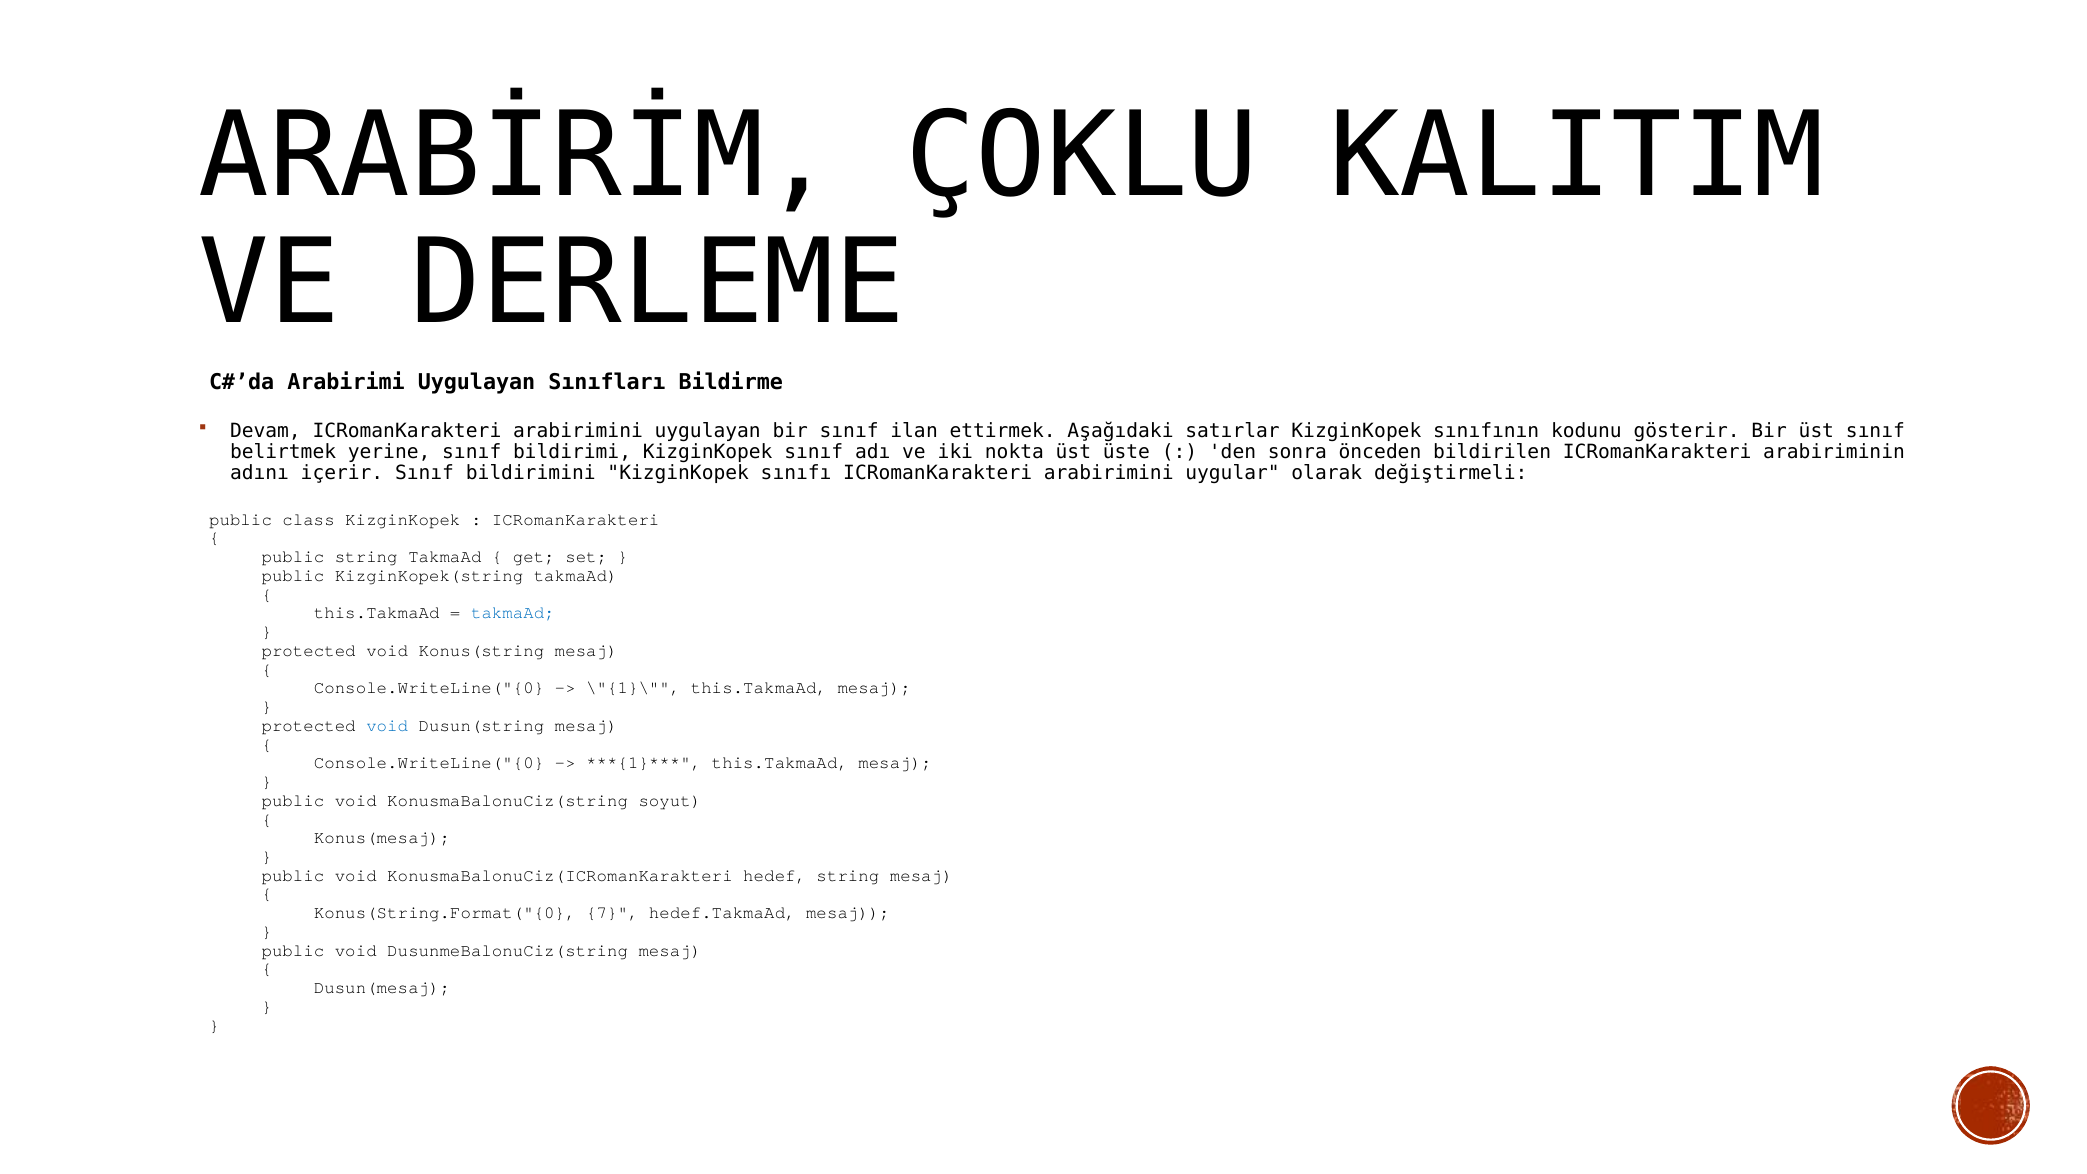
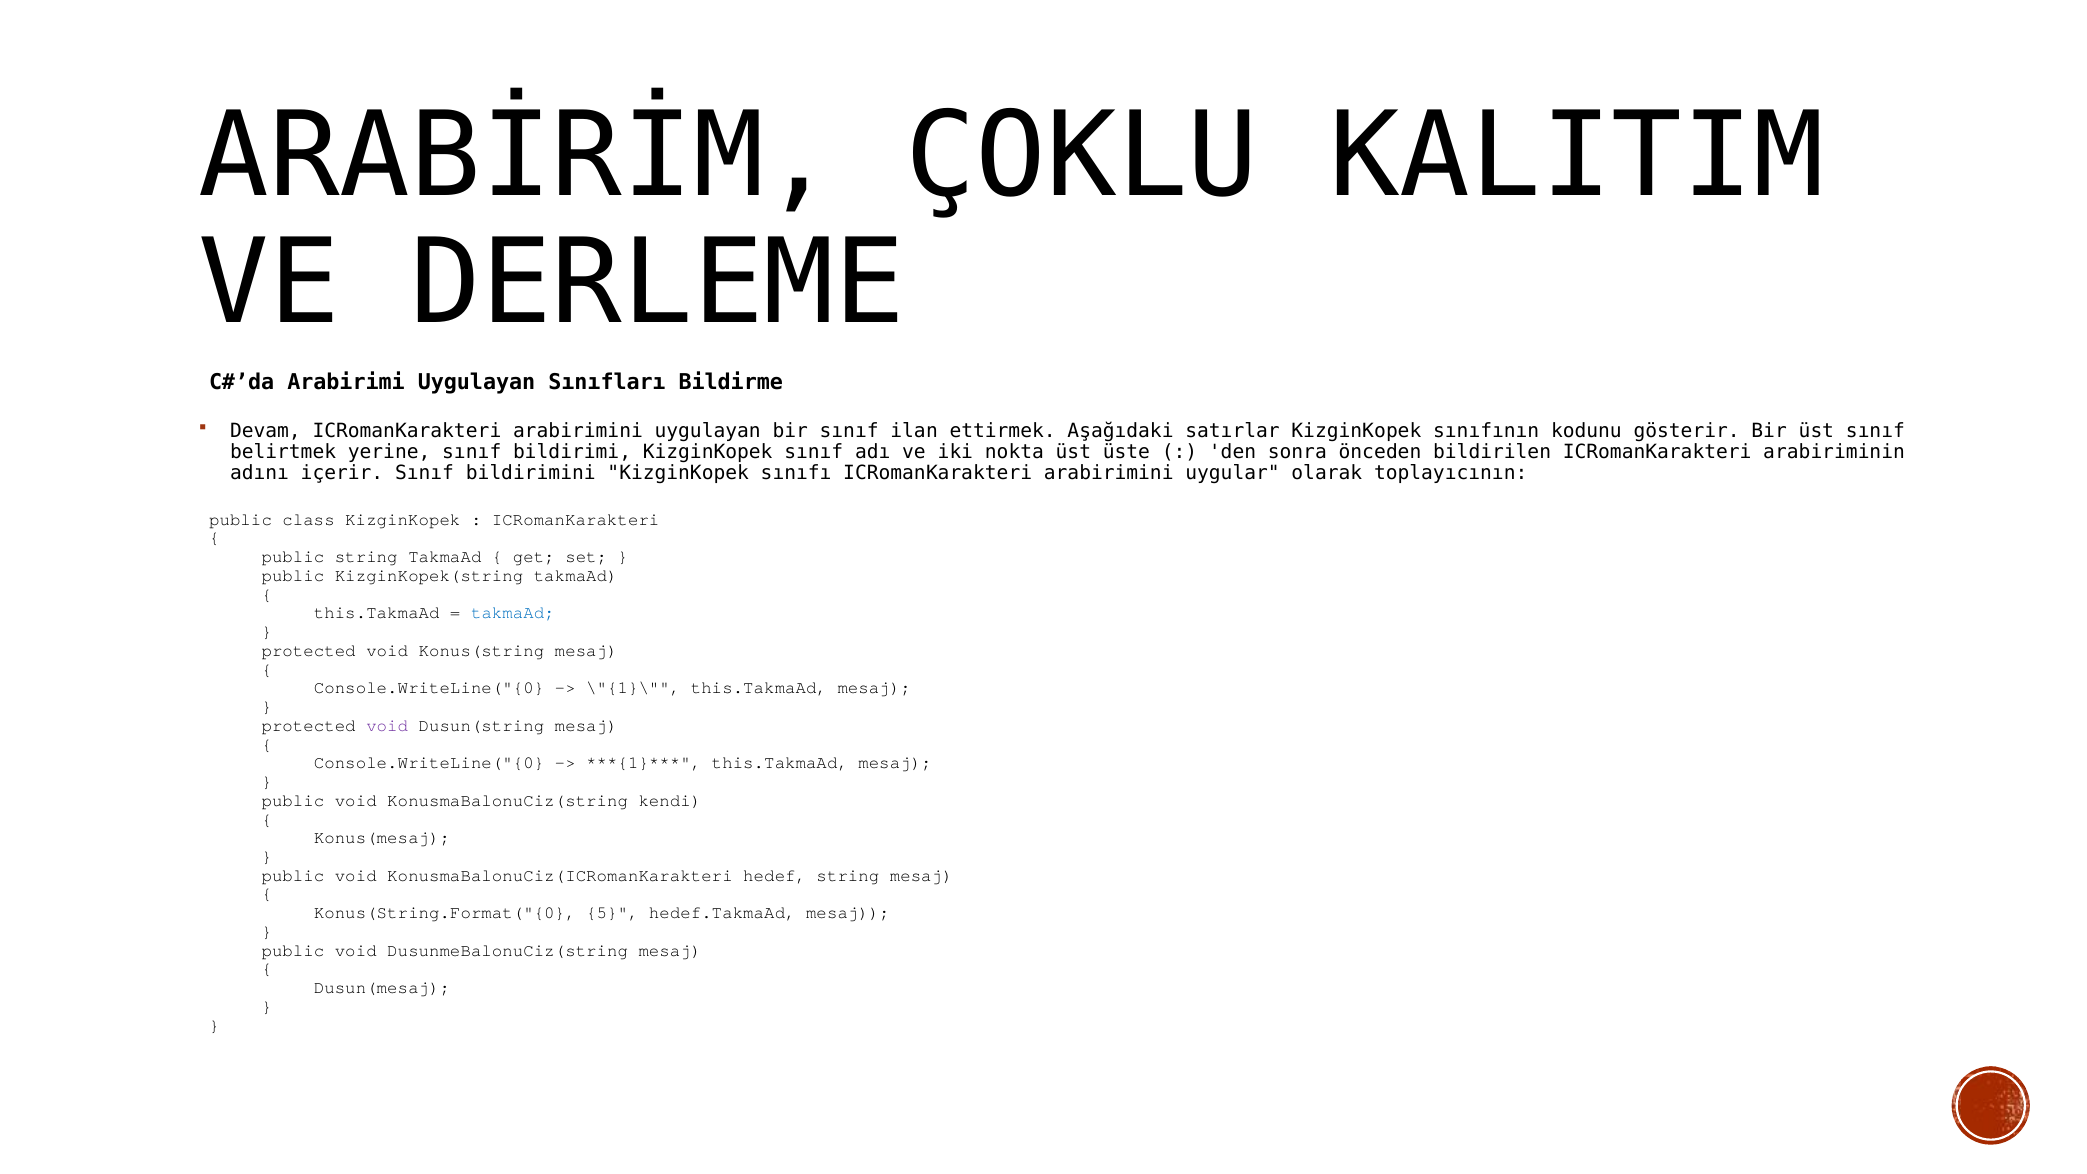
değiştirmeli: değiştirmeli -> toplayıcının (1451, 473)
void colour: blue -> purple (387, 726)
soyut: soyut -> kendi (670, 800)
7: 7 -> 5 (612, 913)
